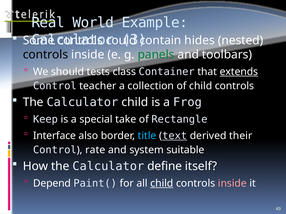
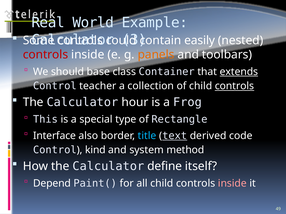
hides: hides -> easily (200, 40)
controls colour: black -> red (45, 55)
panels colour: green -> orange (156, 55)
tests: tests -> base (98, 72)
controls underline: none -> present (234, 86)
Calculator child: child -> hour (135, 102)
Keep: Keep -> This (46, 120)
take: take -> type (126, 120)
their: their -> code (241, 136)
rate: rate -> kind (95, 150)
suitable: suitable -> method (185, 150)
child underline: present -> none (162, 184)
